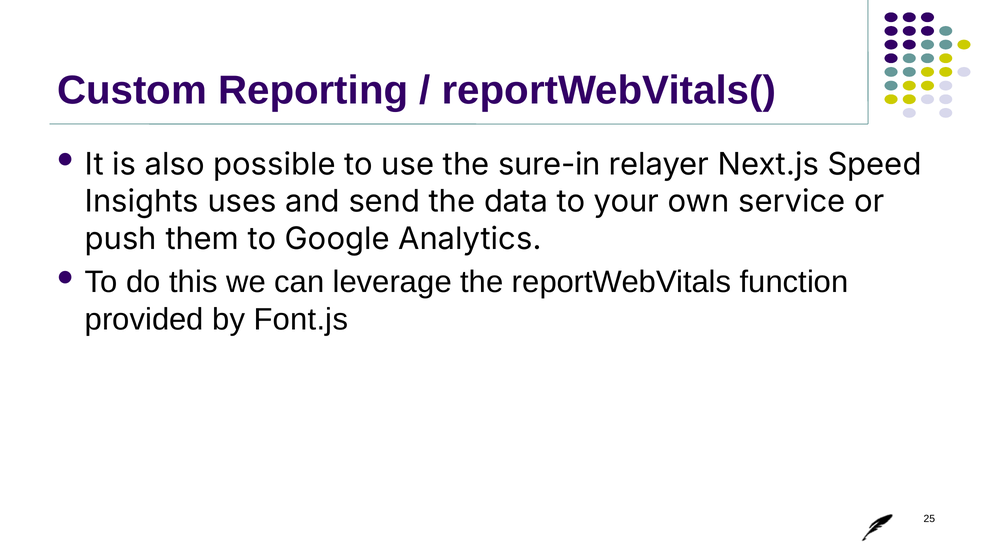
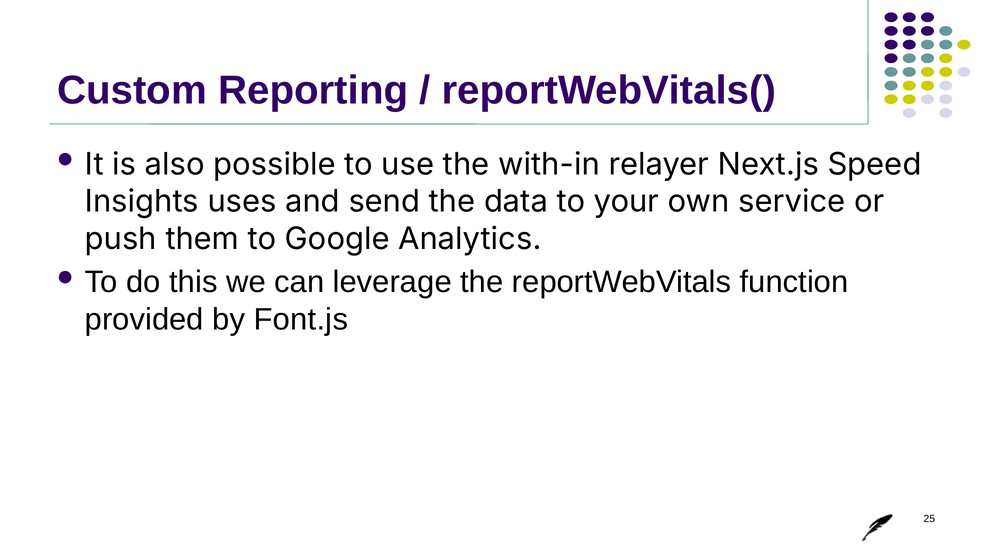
sure-in: sure-in -> with-in (549, 164)
